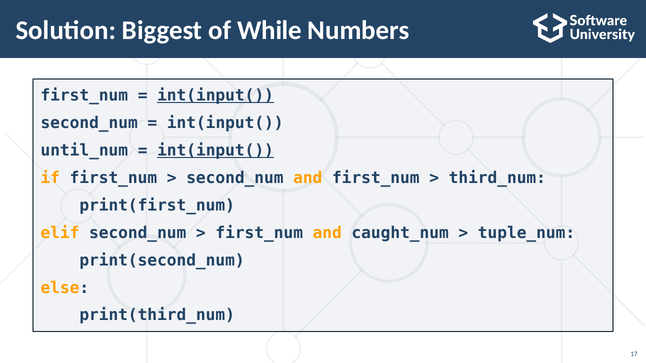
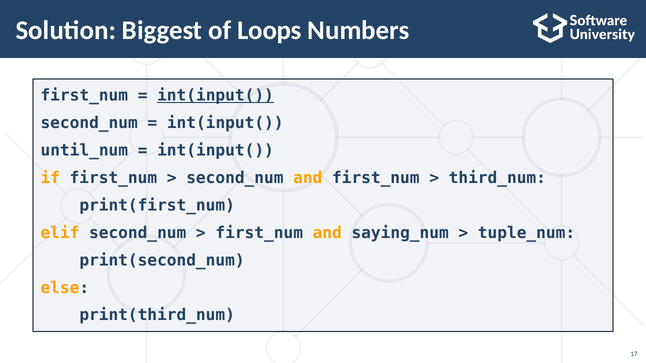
While: While -> Loops (270, 31)
int(input( underline: present -> none (215, 151)
caught_num: caught_num -> saying_num (400, 233)
